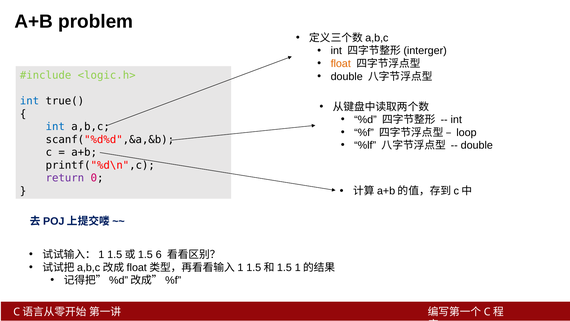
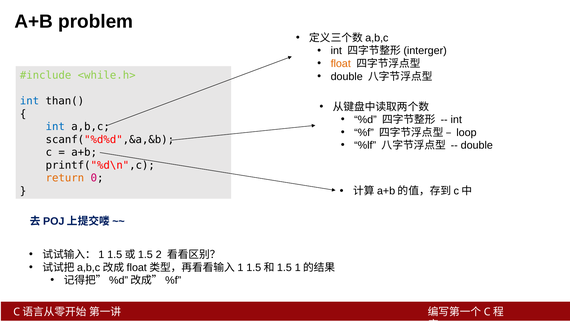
<logic.h>: <logic.h> -> <while.h> (107, 75)
true(: true( -> than( (65, 101)
return colour: purple -> orange (65, 178)
6: 6 -> 2 (159, 254)
